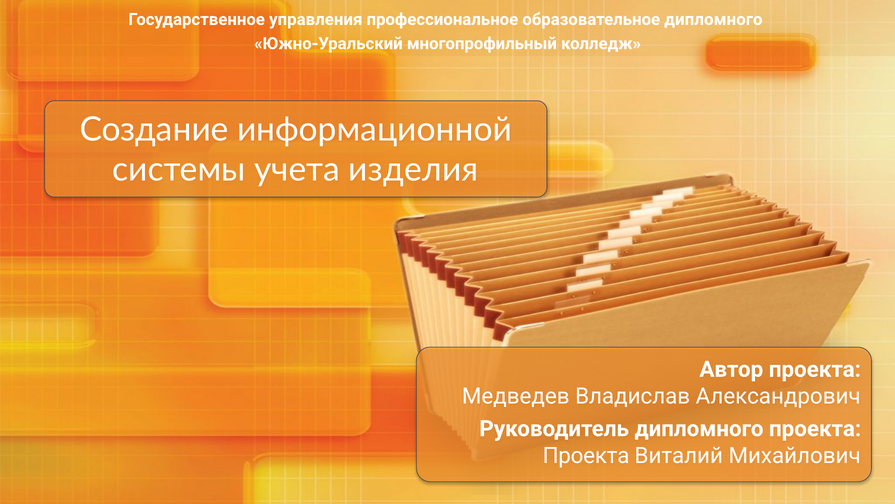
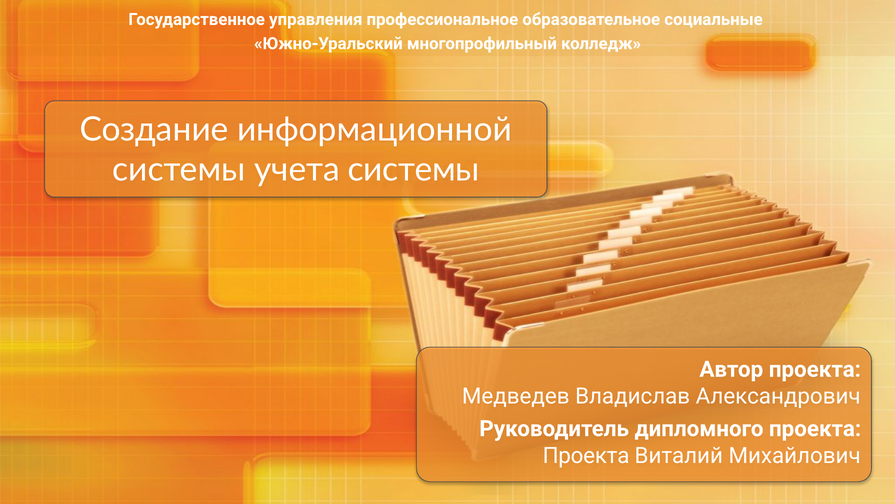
образовательное дипломного: дипломного -> социальные (713, 19)
учета изделия: изделия -> системы (414, 170)
